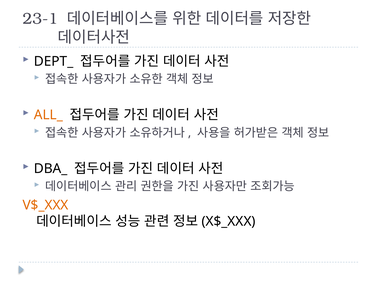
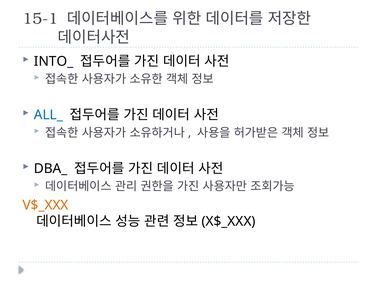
23-1: 23-1 -> 15-1 (40, 19)
DEPT_: DEPT_ -> INTO_ (54, 61)
ALL_ colour: orange -> blue (48, 115)
